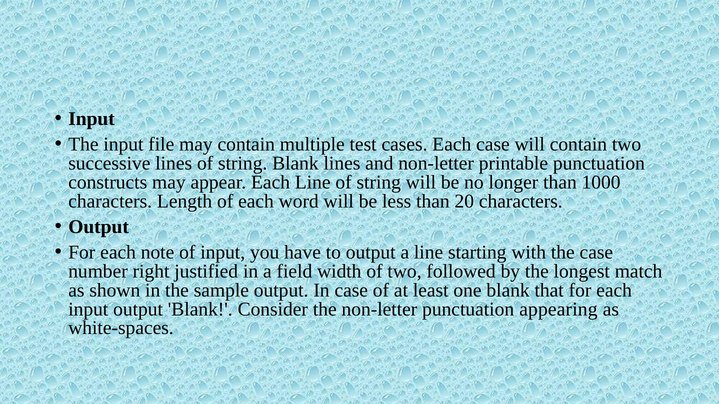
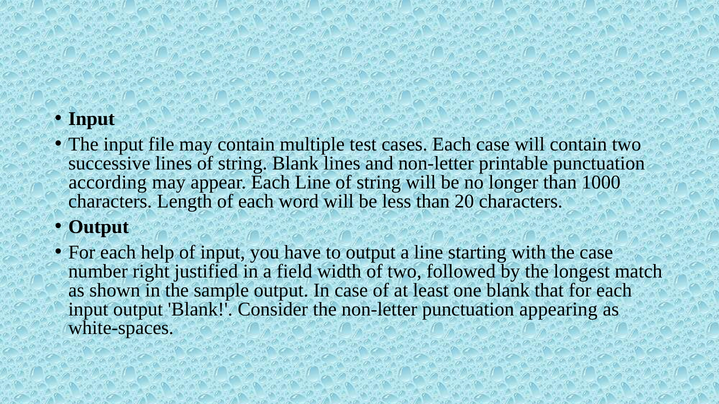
constructs: constructs -> according (108, 183)
note: note -> help (158, 253)
